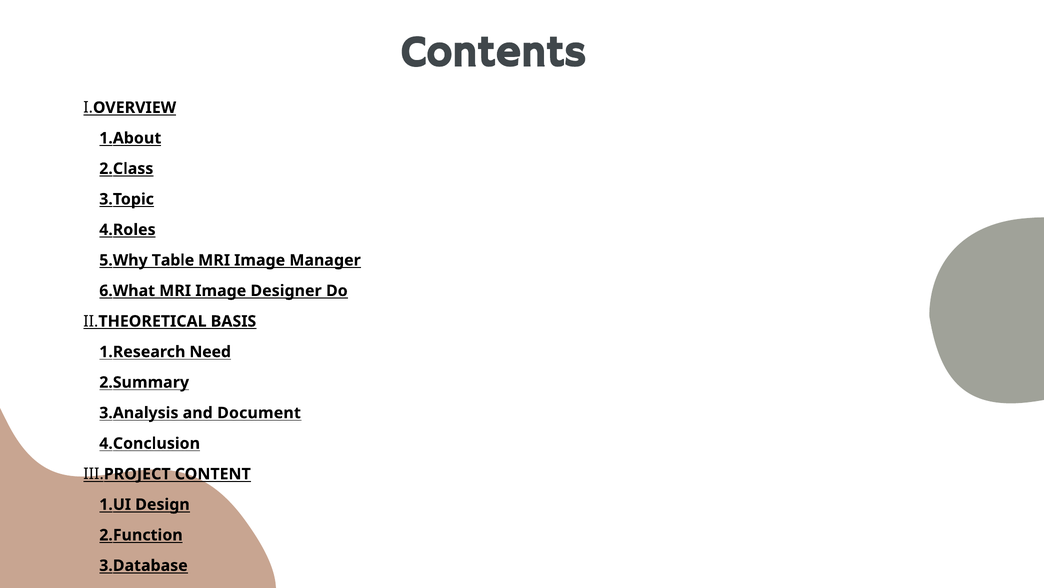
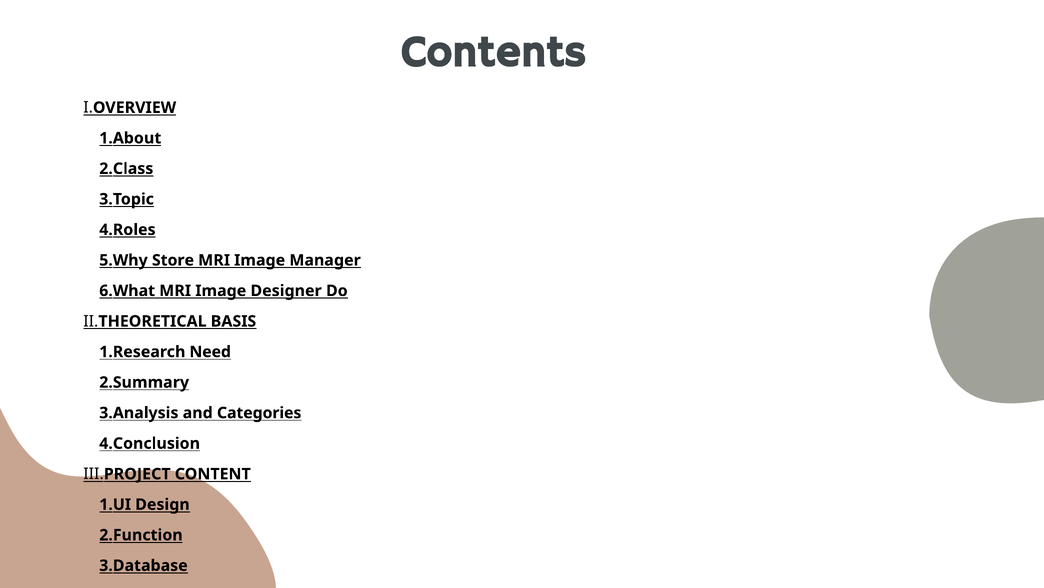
Table: Table -> Store (173, 260)
Document: Document -> Categories (259, 412)
